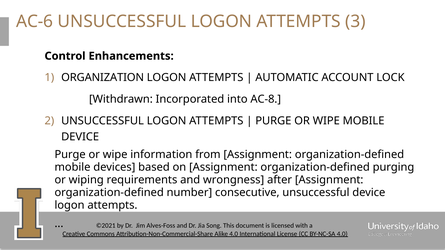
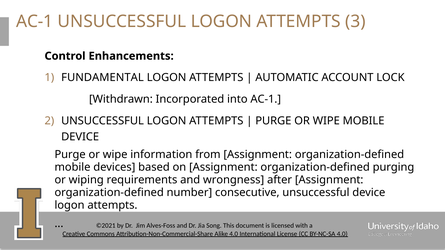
AC-6: AC-6 -> AC-1 (35, 22)
ORGANIZATION: ORGANIZATION -> FUNDAMENTAL (102, 78)
into AC-8: AC-8 -> AC-1 (266, 99)
